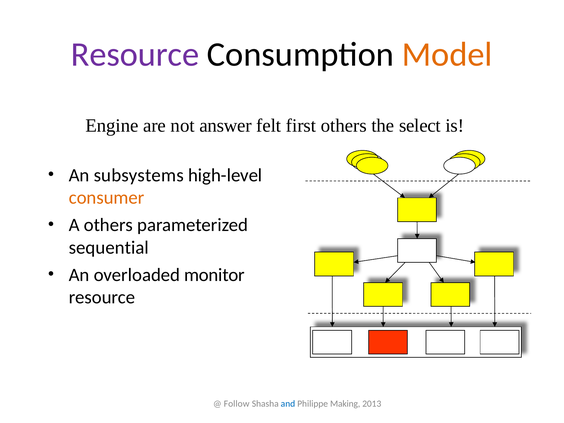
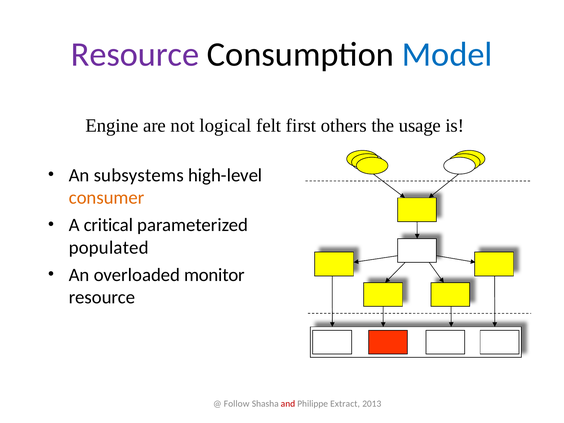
Model colour: orange -> blue (447, 55)
answer: answer -> logical (225, 126)
select: select -> usage (420, 126)
A others: others -> critical (108, 225)
sequential: sequential -> populated (109, 248)
and colour: blue -> red (288, 404)
Making: Making -> Extract (345, 404)
